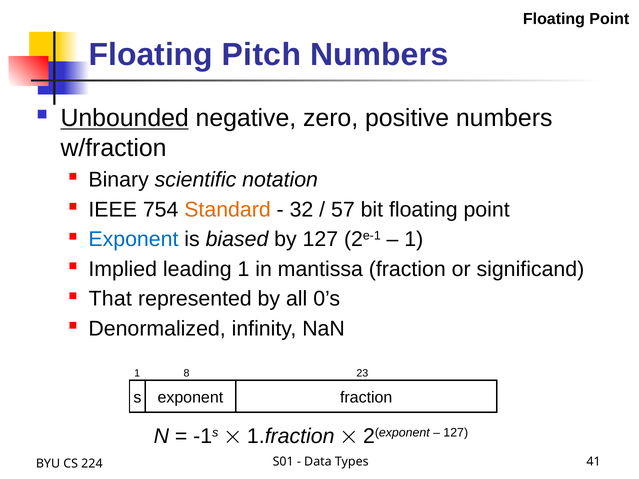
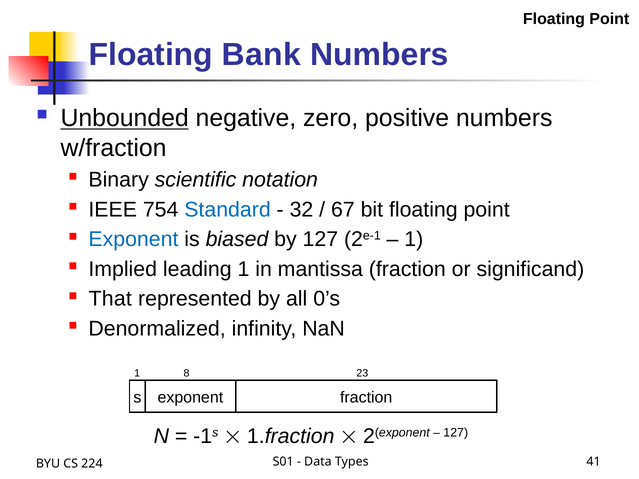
Pitch: Pitch -> Bank (261, 55)
Standard colour: orange -> blue (228, 210)
57: 57 -> 67 (343, 210)
